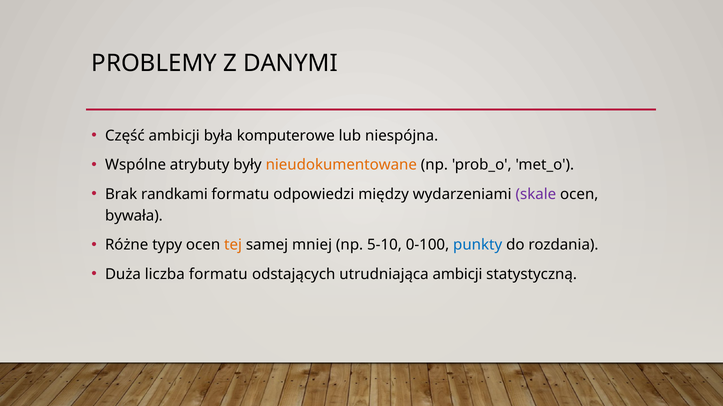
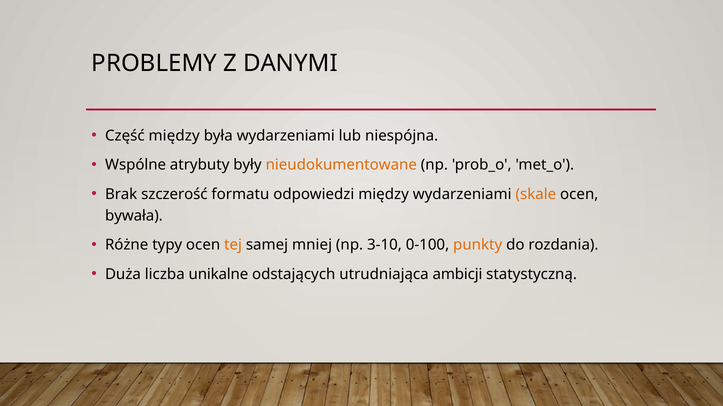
Część ambicji: ambicji -> między (174, 136)
była komputerowe: komputerowe -> wydarzeniami (286, 136)
randkami: randkami -> szczerość (174, 194)
skale colour: purple -> orange (536, 194)
5-10: 5-10 -> 3-10 (384, 245)
punkty colour: blue -> orange (478, 245)
liczba formatu: formatu -> unikalne (218, 275)
